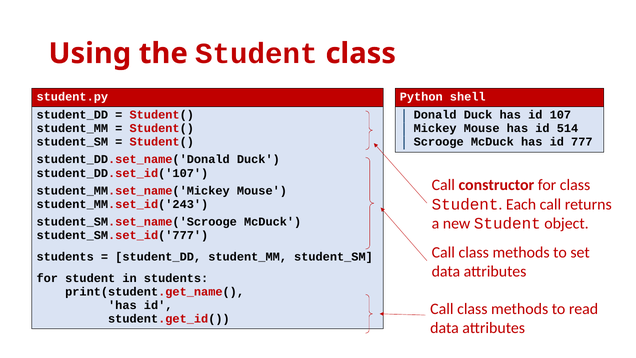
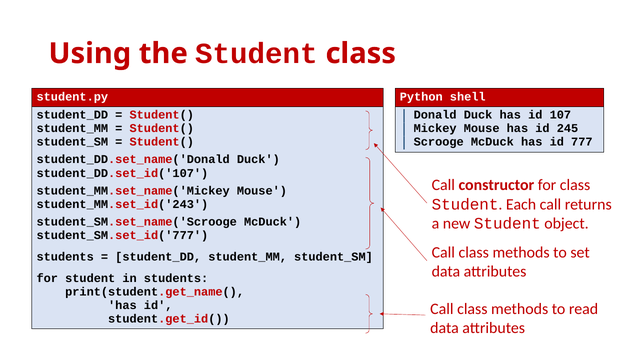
514: 514 -> 245 (568, 128)
